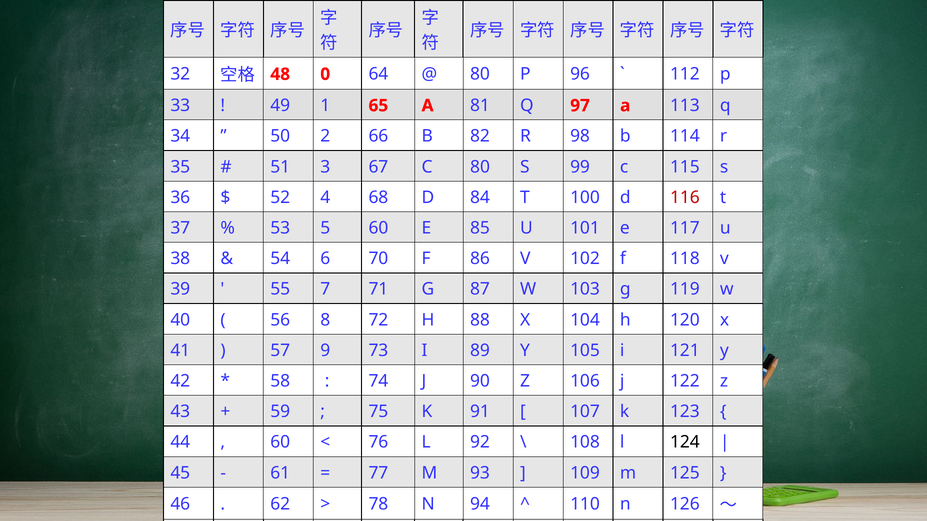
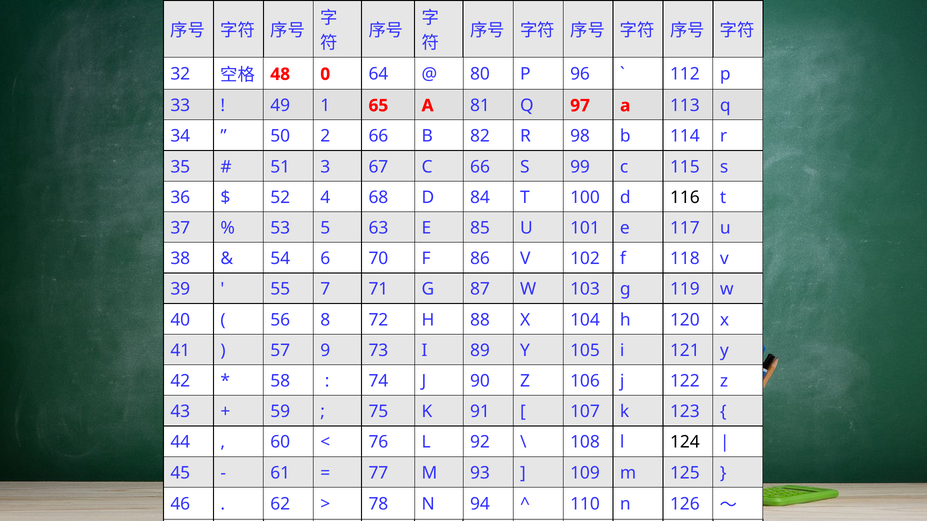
C 80: 80 -> 66 (480, 167)
116 colour: red -> black (685, 198)
5 60: 60 -> 63 (378, 228)
